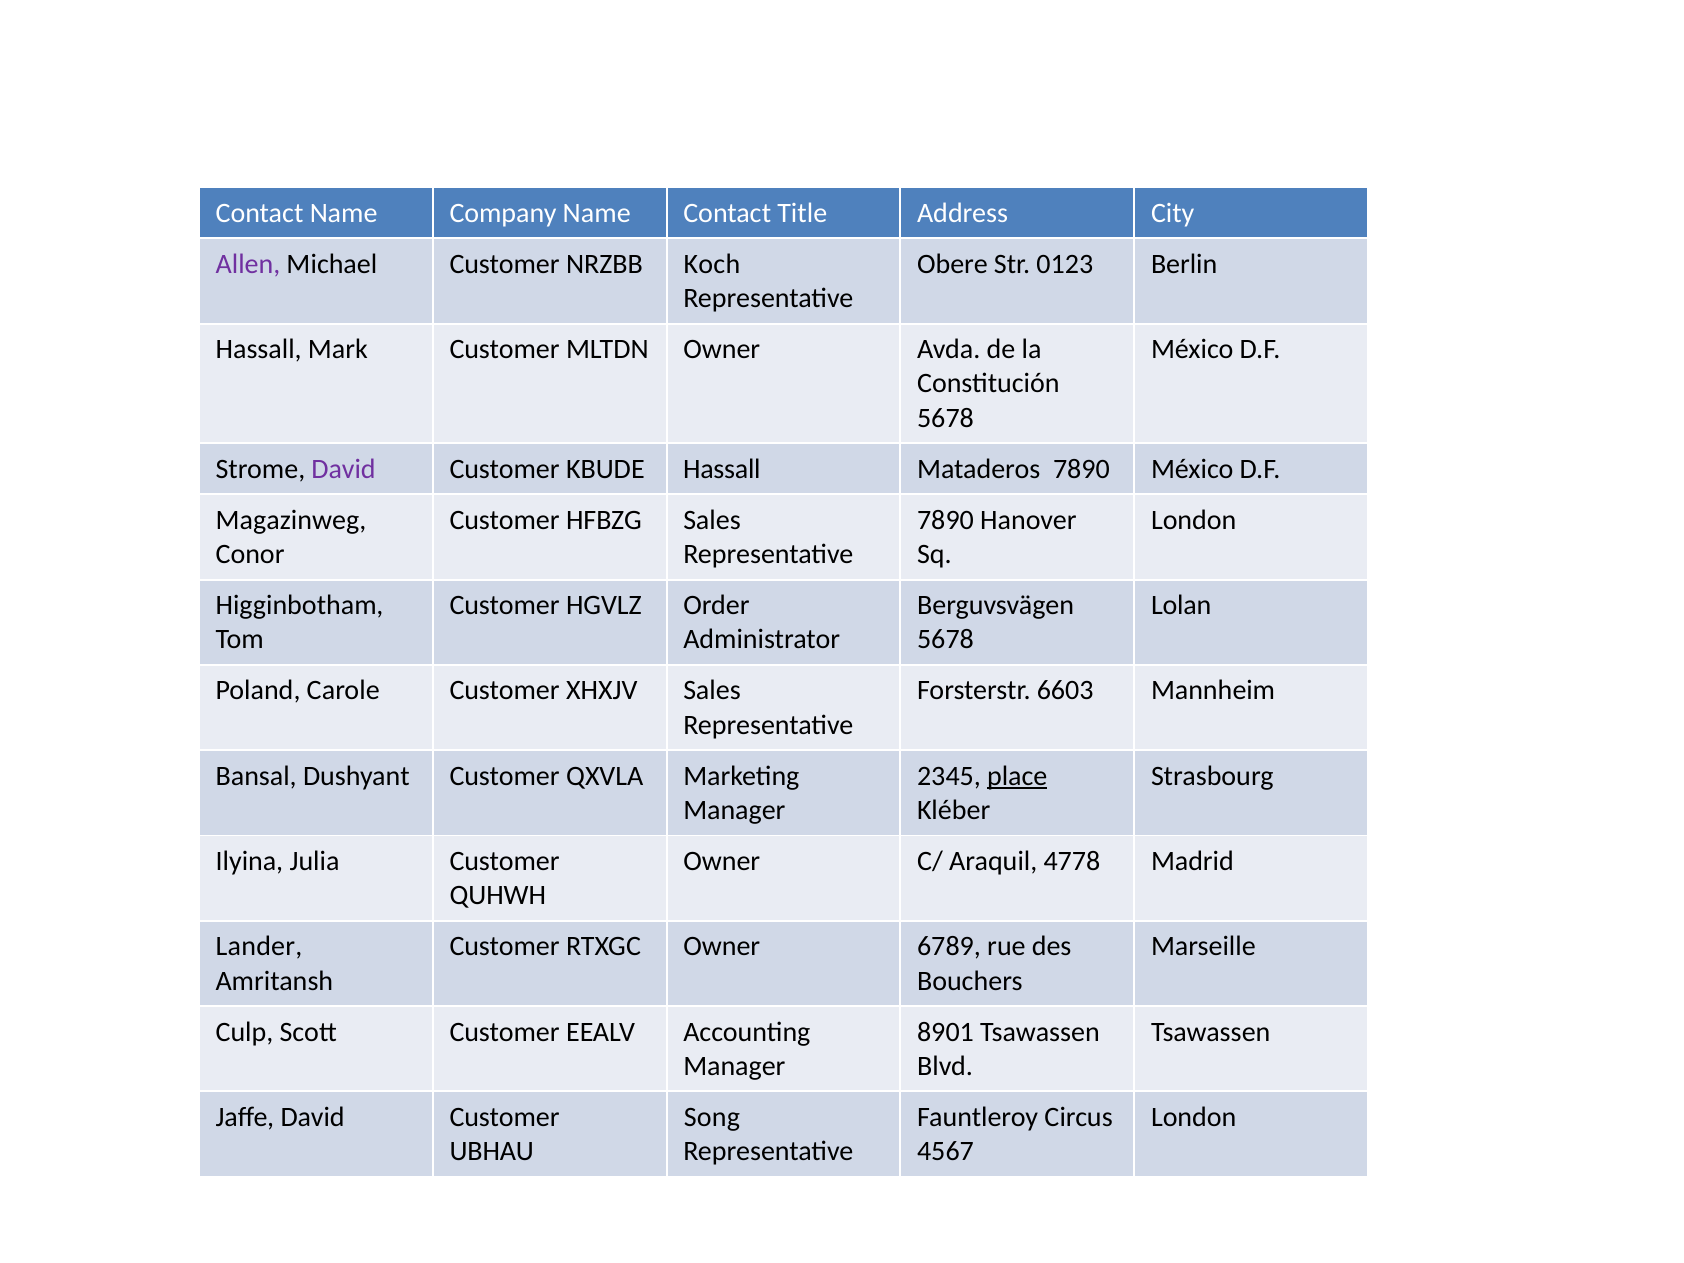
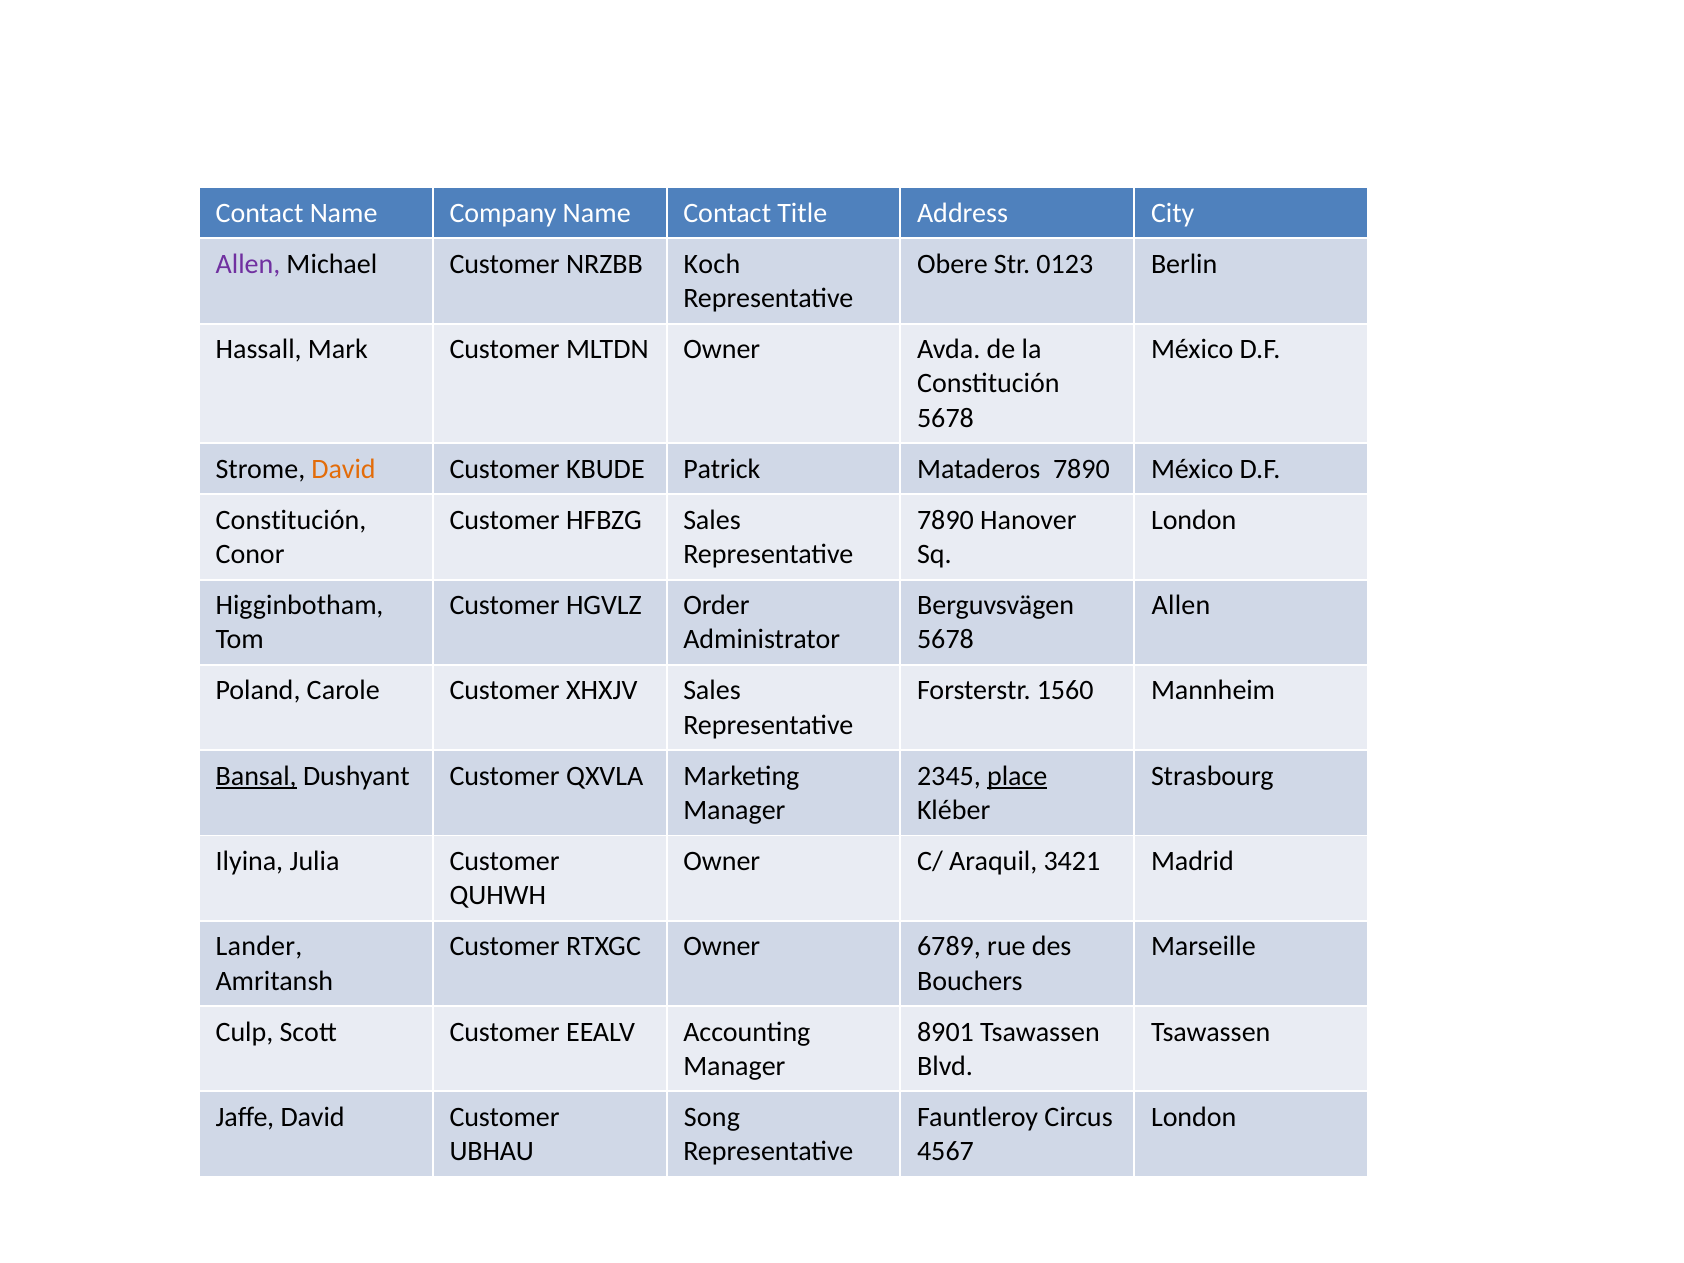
David colour: purple -> orange (344, 469)
KBUDE Hassall: Hassall -> Patrick (722, 469)
Magazinweg: Magazinweg -> Constitución (291, 520)
Lolan: Lolan -> Allen (1181, 605)
6603: 6603 -> 1560 (1065, 691)
Bansal underline: none -> present (256, 776)
4778: 4778 -> 3421 (1072, 861)
